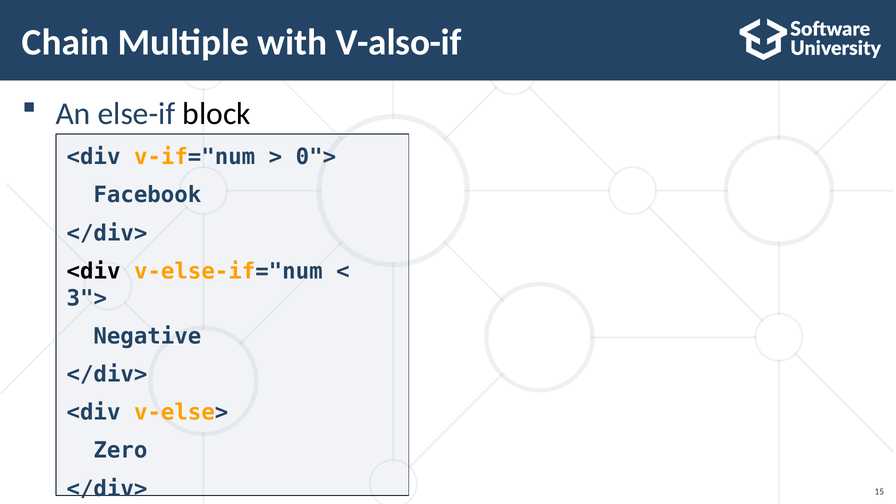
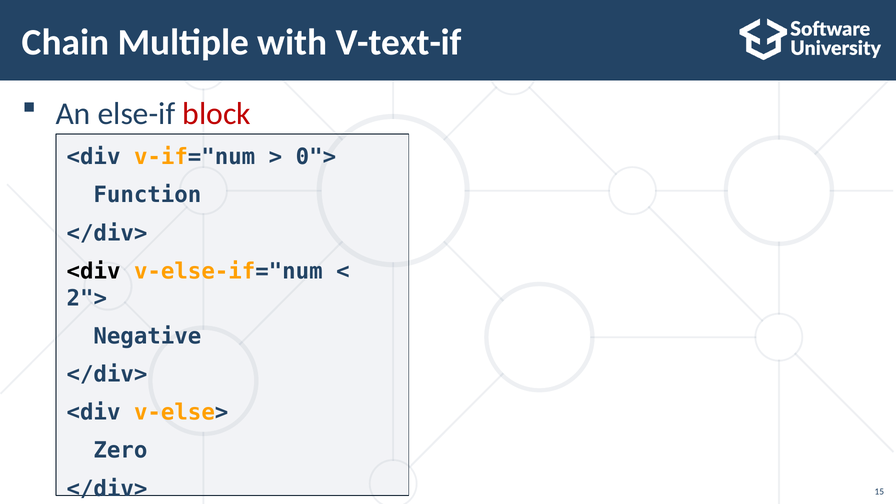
V-also-if: V-also-if -> V-text-if (399, 42)
block colour: black -> red (217, 114)
Facebook: Facebook -> Function (147, 195)
3">: 3"> -> 2"> (87, 298)
